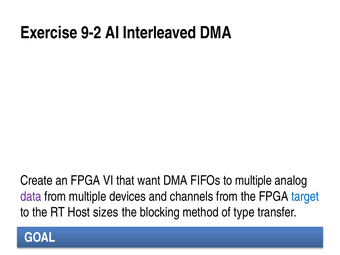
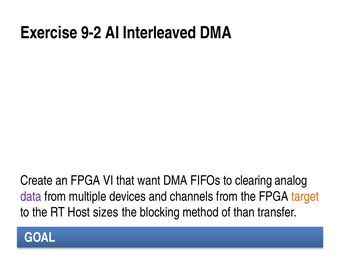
to multiple: multiple -> clearing (254, 181)
target colour: blue -> orange (305, 196)
type: type -> than (244, 212)
